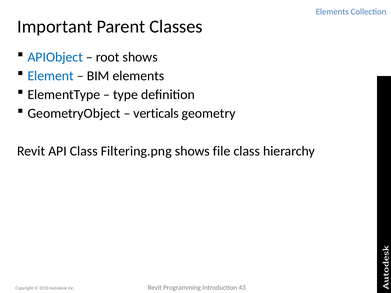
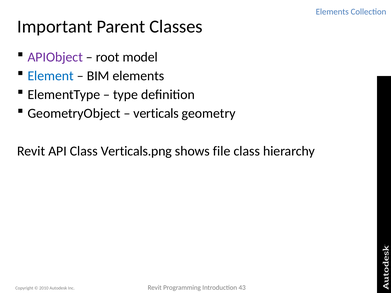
APIObject colour: blue -> purple (55, 57)
root shows: shows -> model (140, 57)
Filtering.png: Filtering.png -> Verticals.png (136, 151)
